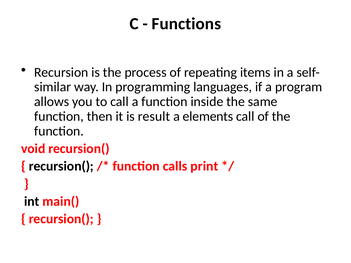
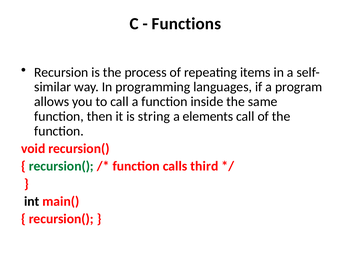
result: result -> string (154, 117)
recursion( colour: black -> green (61, 166)
print: print -> third (204, 166)
